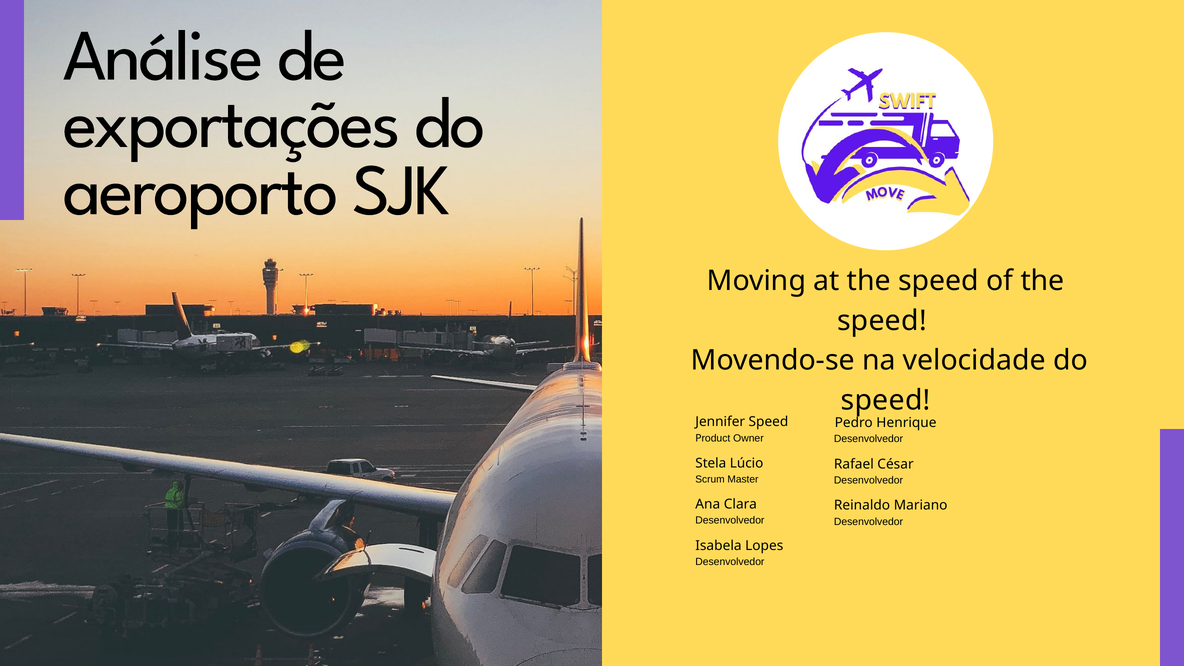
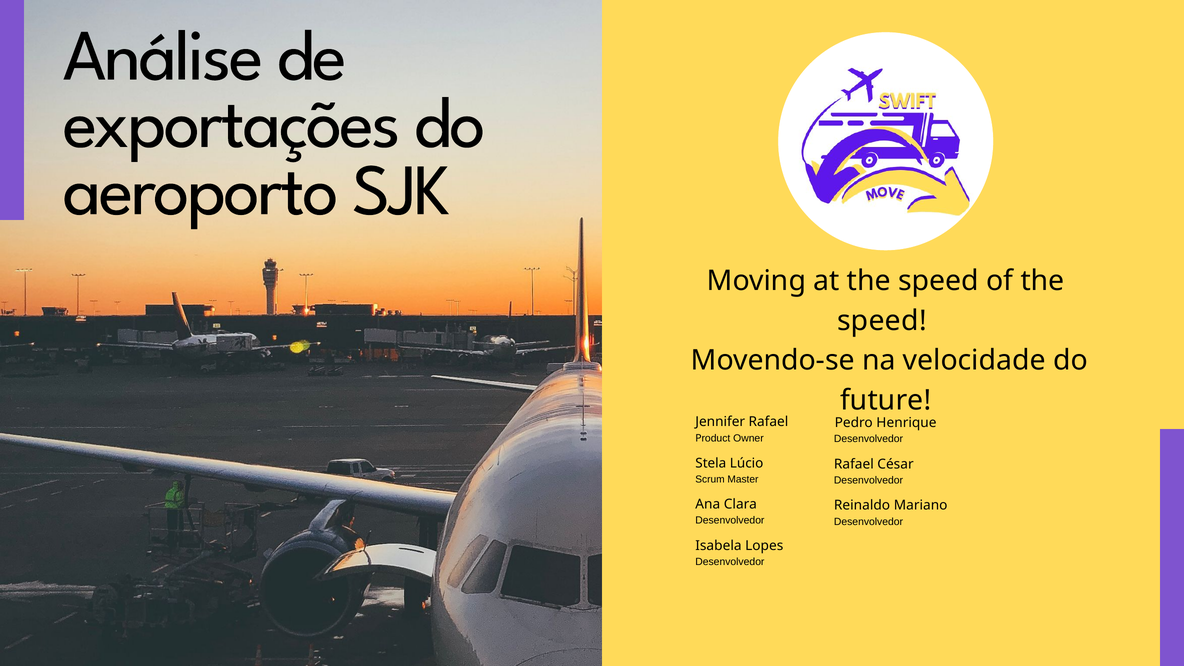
speed: speed -> future (886, 400)
Jennifer Speed: Speed -> Rafael (768, 422)
